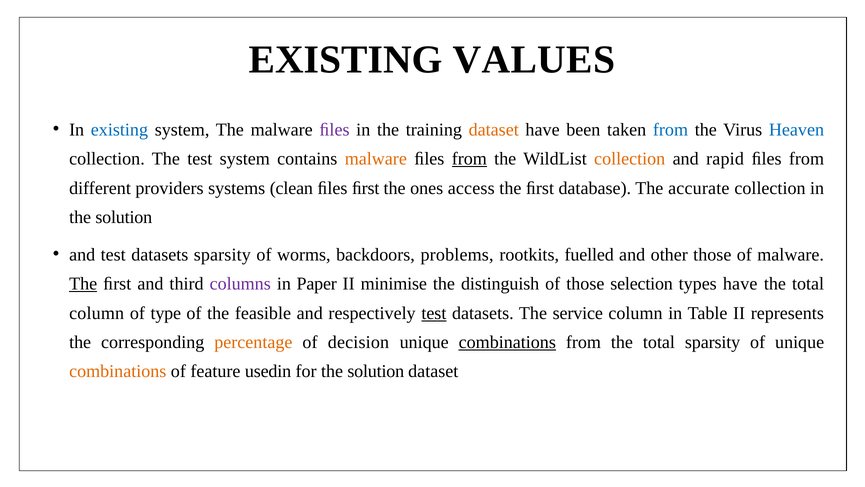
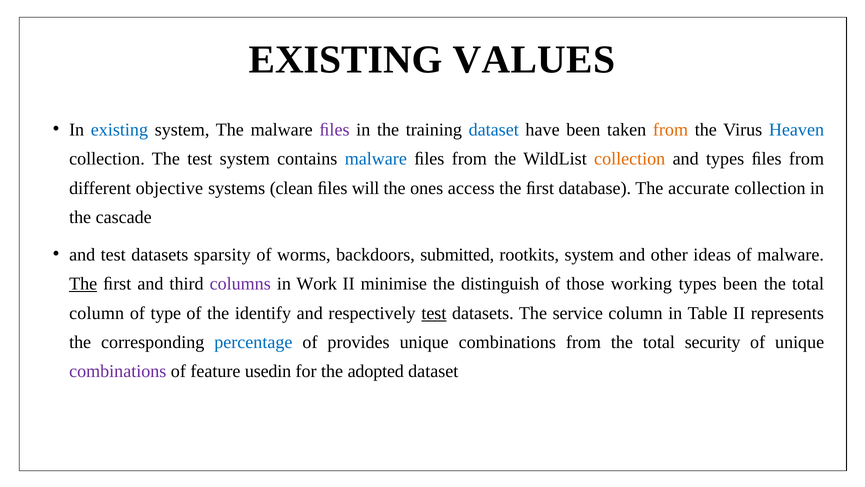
dataset colour: orange -> blue (494, 130)
from colour: blue -> orange (671, 130)
malware colour: orange -> blue (376, 159)
from underline: present -> none (469, 159)
and rapid: rapid -> types (725, 159)
providers: providers -> objective (169, 188)
ﬁles ﬁrst: ﬁrst -> will (366, 188)
solution: solution -> cascade (124, 217)
problems: problems -> submitted (457, 254)
rootkits fuelled: fuelled -> system (589, 254)
other those: those -> ideas (712, 254)
Paper: Paper -> Work (317, 284)
selection: selection -> working (641, 284)
types have: have -> been (740, 284)
feasible: feasible -> identify (263, 313)
percentage colour: orange -> blue (253, 342)
decision: decision -> provides (359, 342)
combinations underline: present -> none (507, 342)
total sparsity: sparsity -> security (713, 342)
combinations colour: orange -> purple (118, 371)
for the solution: solution -> adopted (376, 371)
